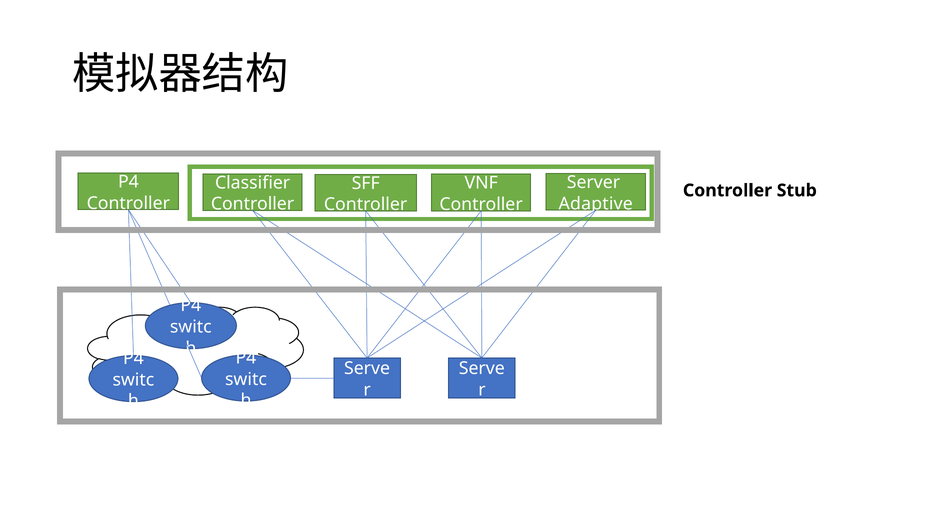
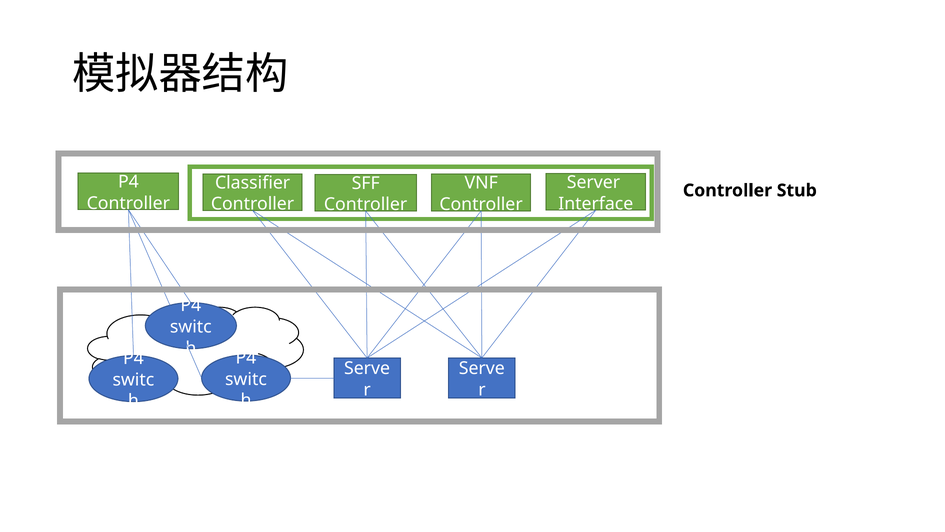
Adaptive: Adaptive -> Interface (596, 204)
